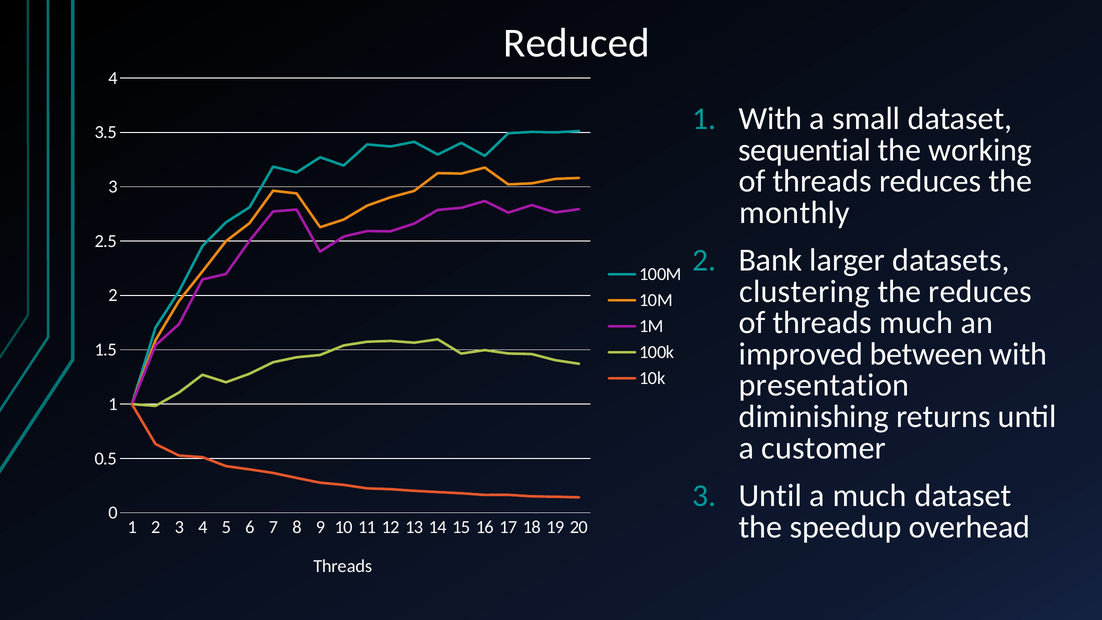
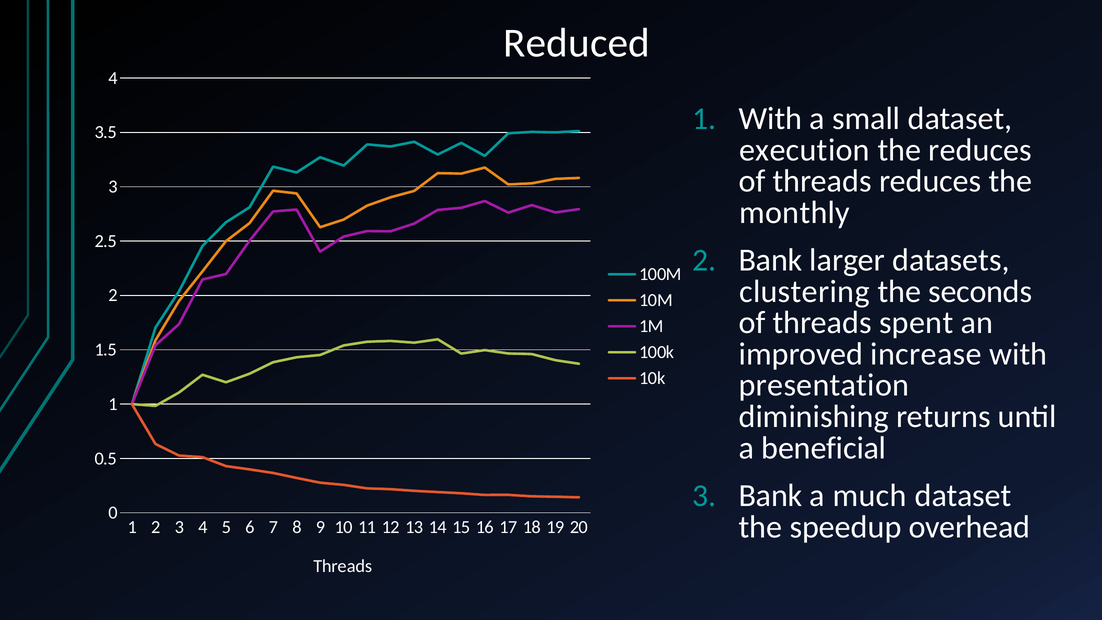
sequential: sequential -> execution (804, 150)
the working: working -> reduces (980, 150)
the reduces: reduces -> seconds (980, 292)
threads much: much -> spent (916, 323)
between: between -> increase (926, 354)
customer: customer -> beneficial (824, 448)
Until: Until -> Bank (771, 496)
